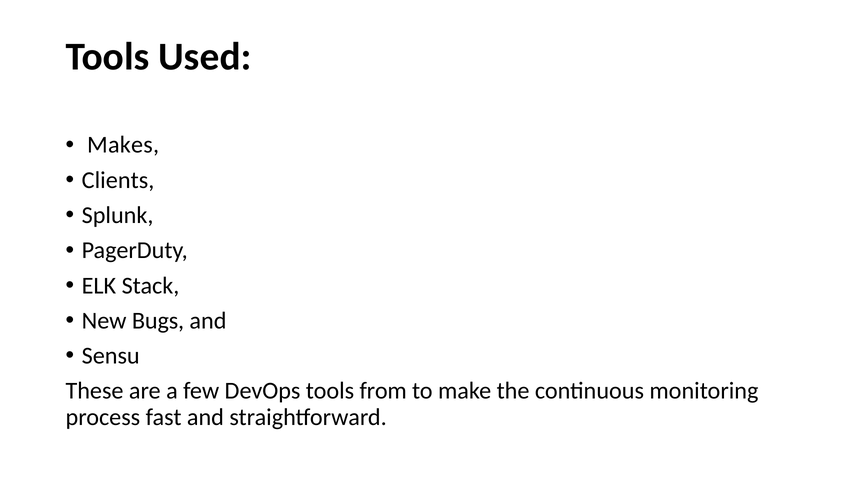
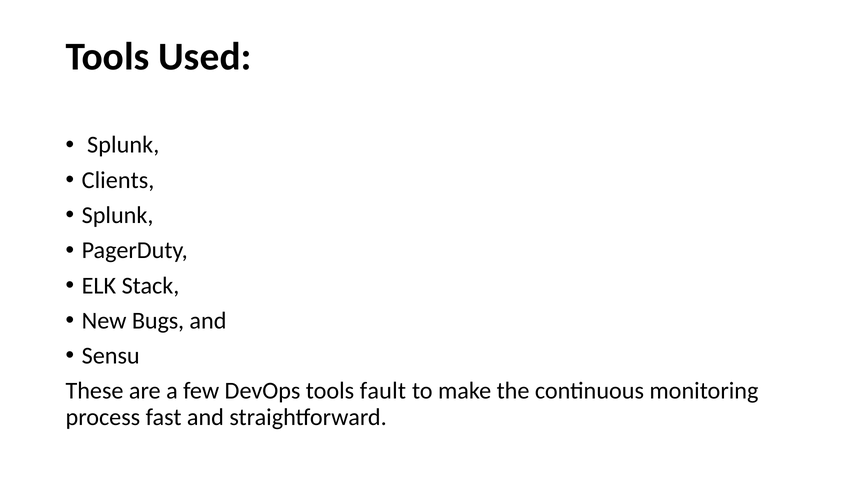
Makes: Makes -> Splunk (123, 145)
from: from -> fault (383, 391)
